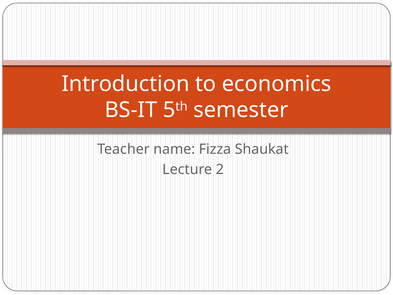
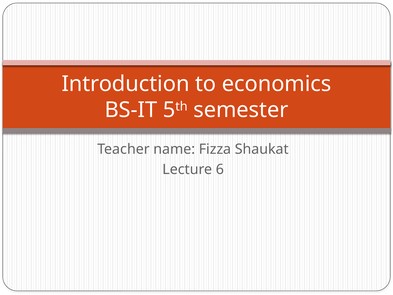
2: 2 -> 6 (220, 169)
